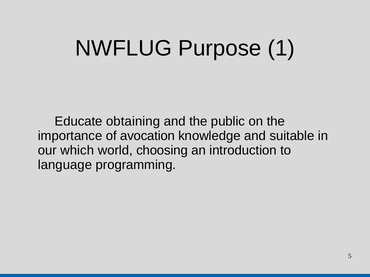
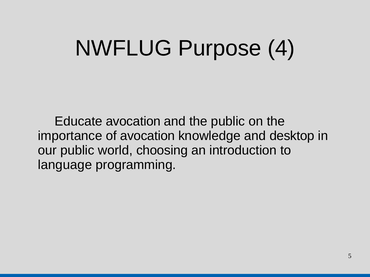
1: 1 -> 4 (281, 48)
Educate obtaining: obtaining -> avocation (133, 122)
suitable: suitable -> desktop (292, 136)
our which: which -> public (77, 151)
